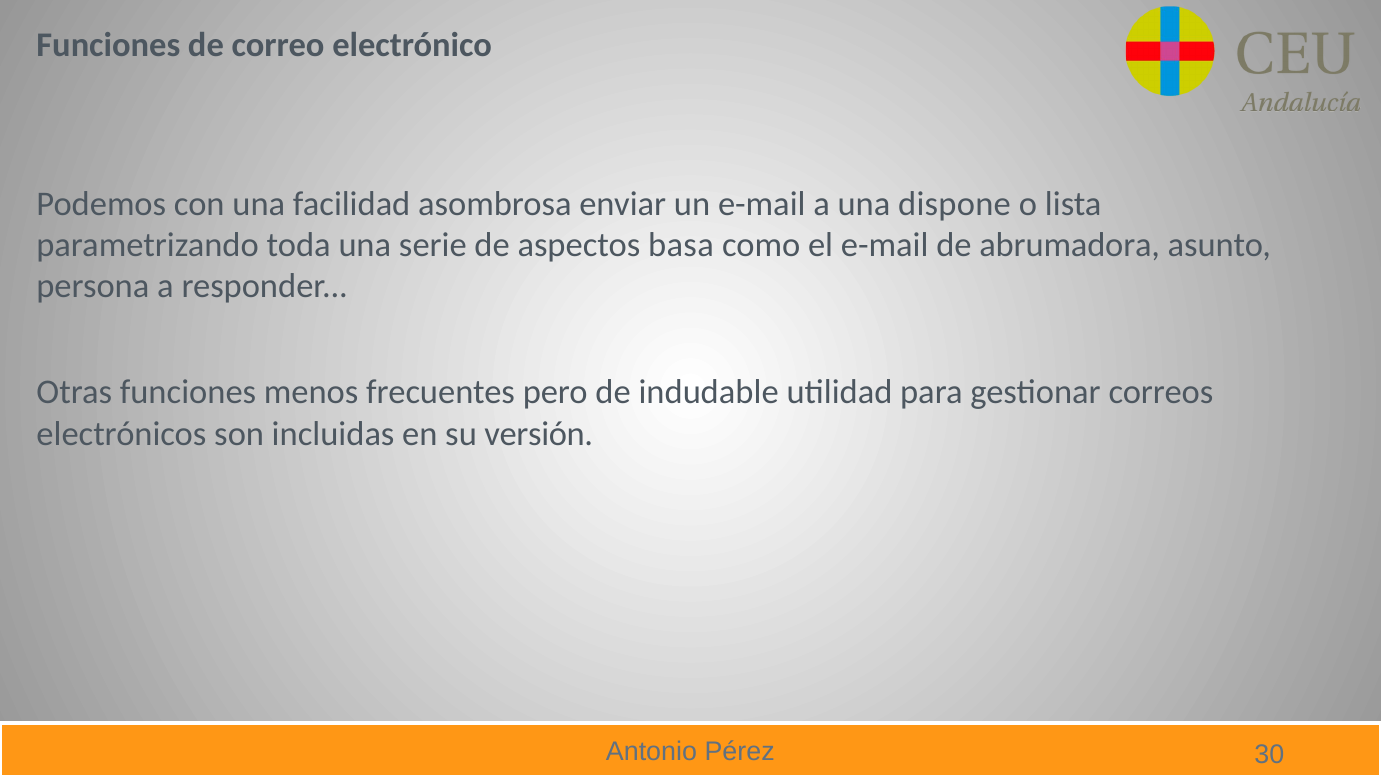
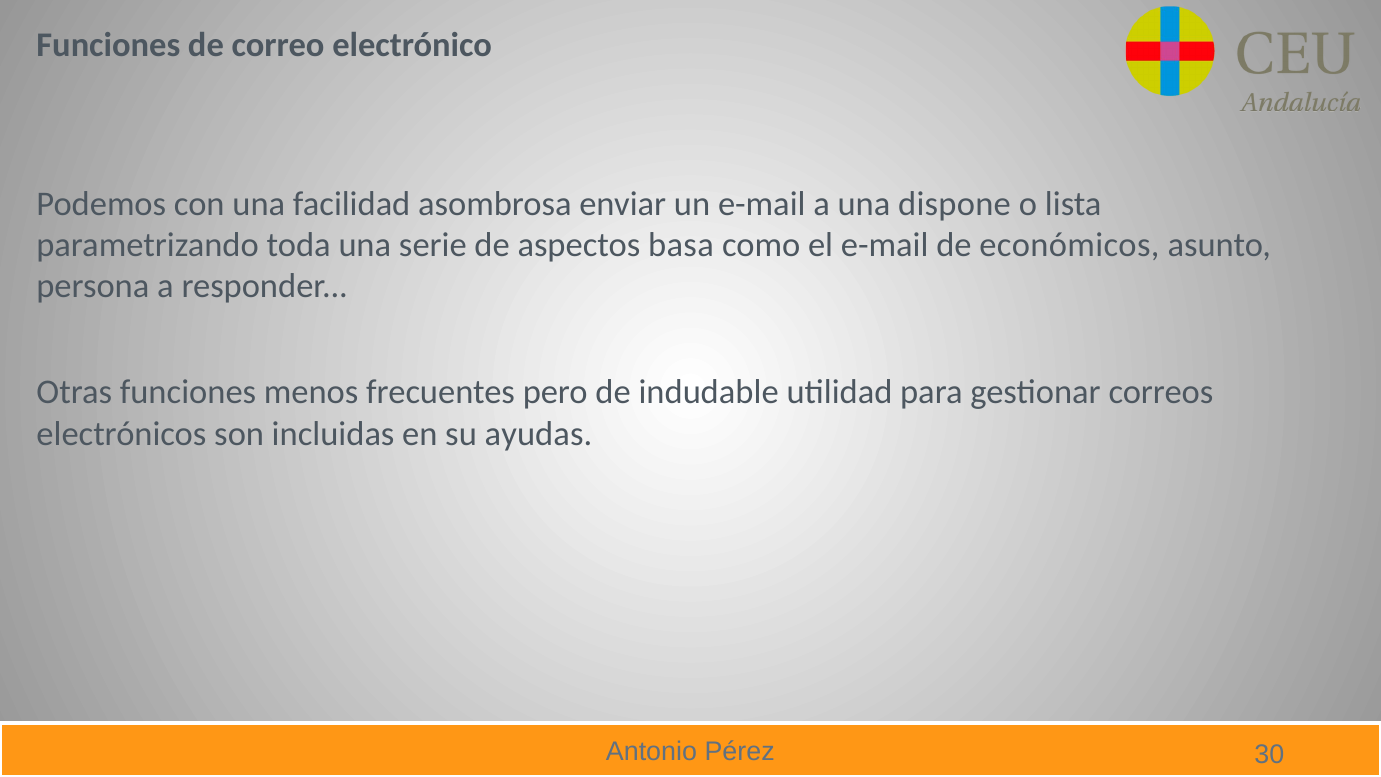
abrumadora: abrumadora -> económicos (1069, 245)
versión: versión -> ayudas (539, 434)
